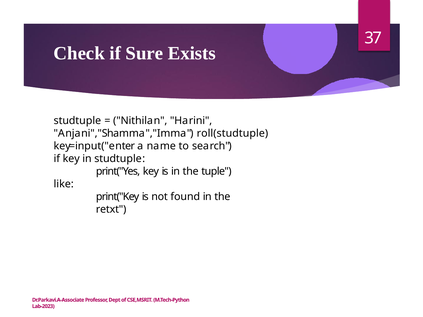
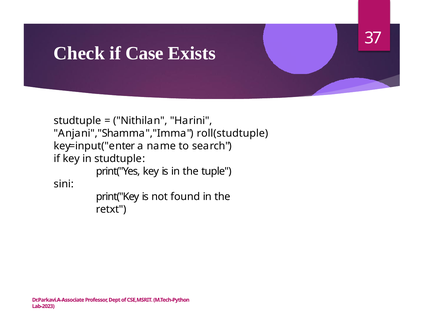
Sure: Sure -> Case (144, 53)
like: like -> sini (64, 184)
